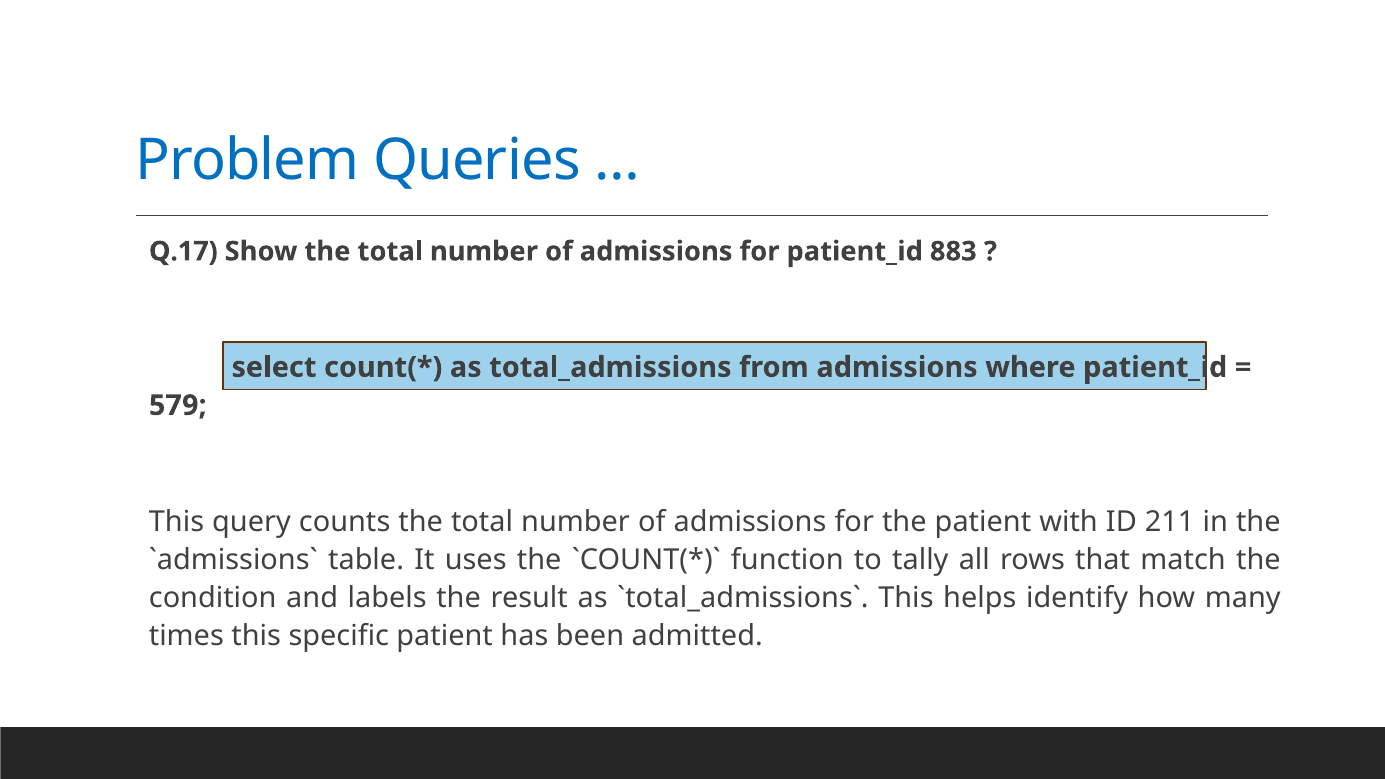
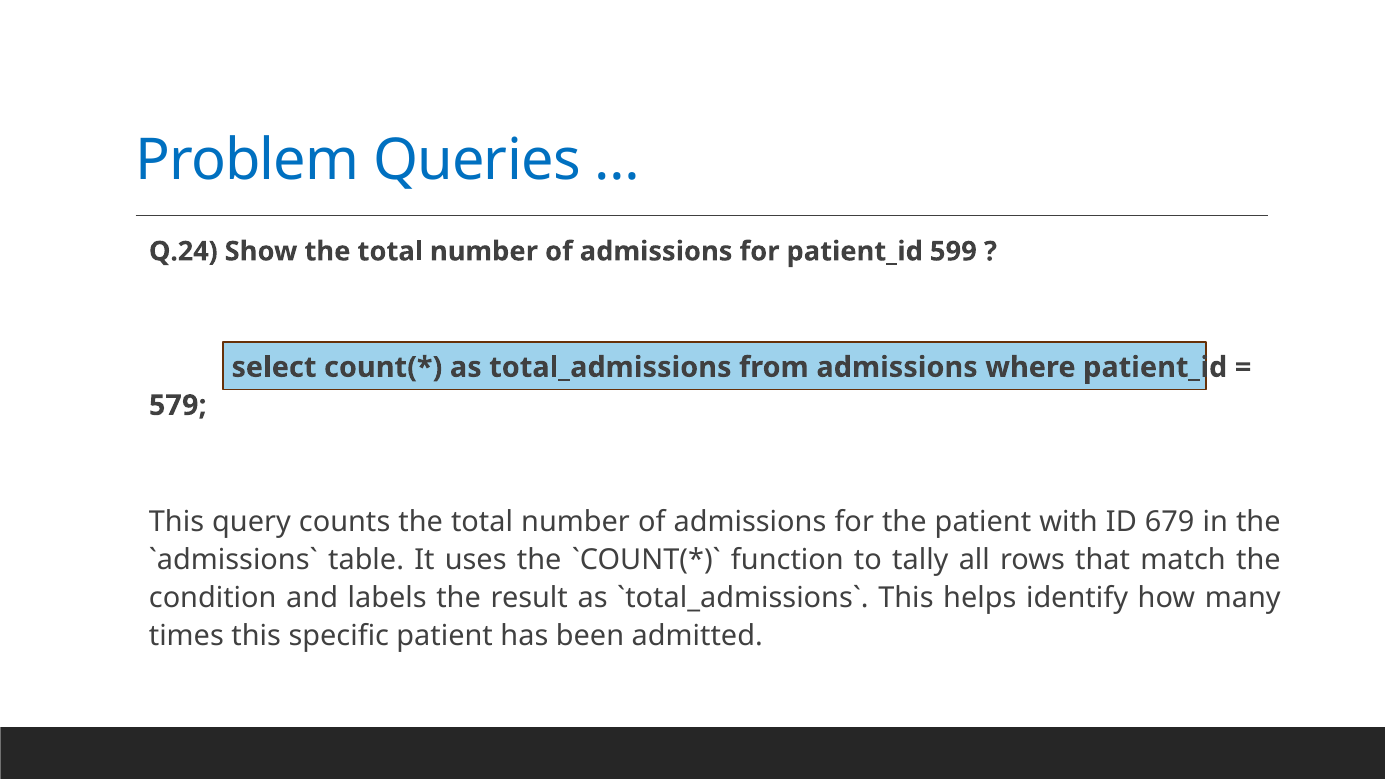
Q.17: Q.17 -> Q.24 (183, 251)
883: 883 -> 599 (953, 251)
211: 211 -> 679 (1170, 522)
